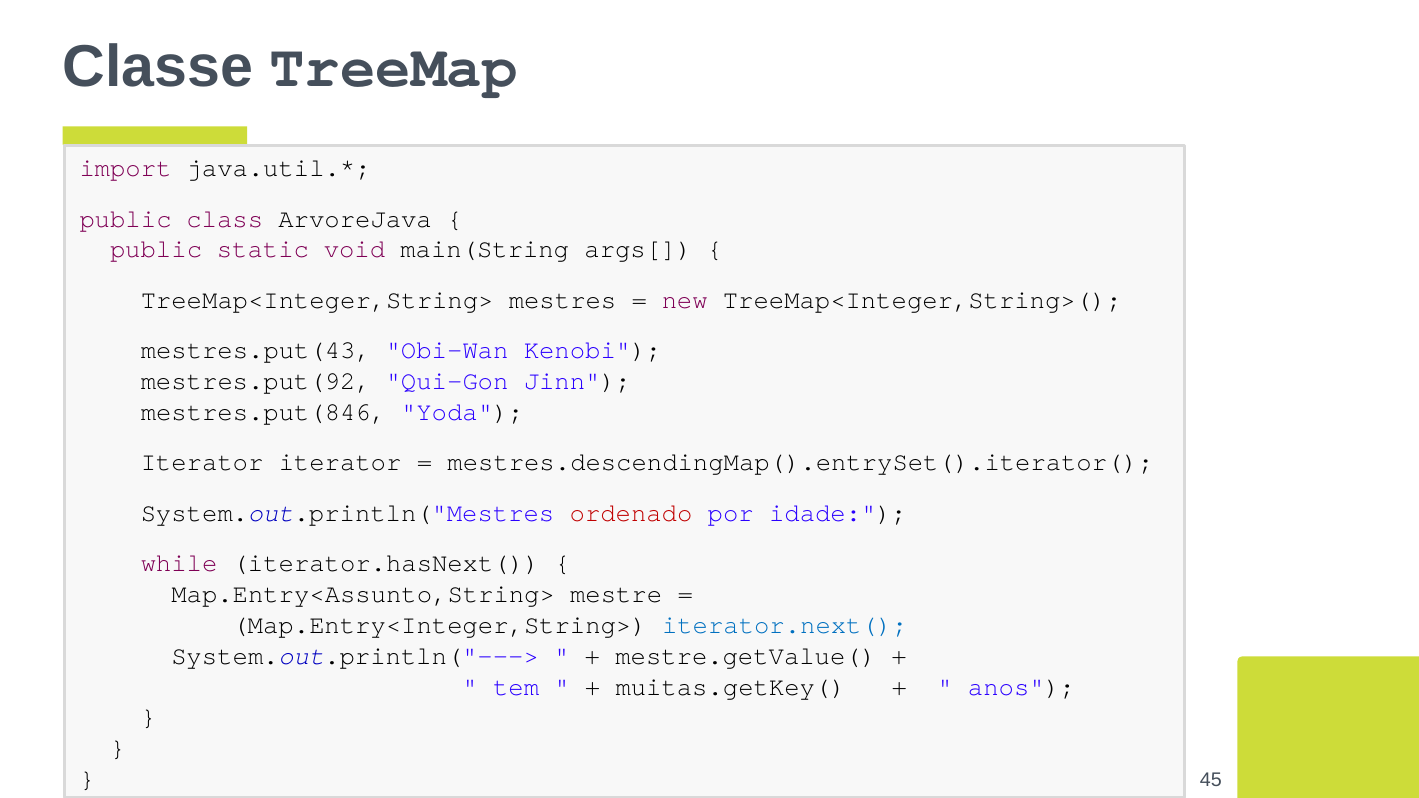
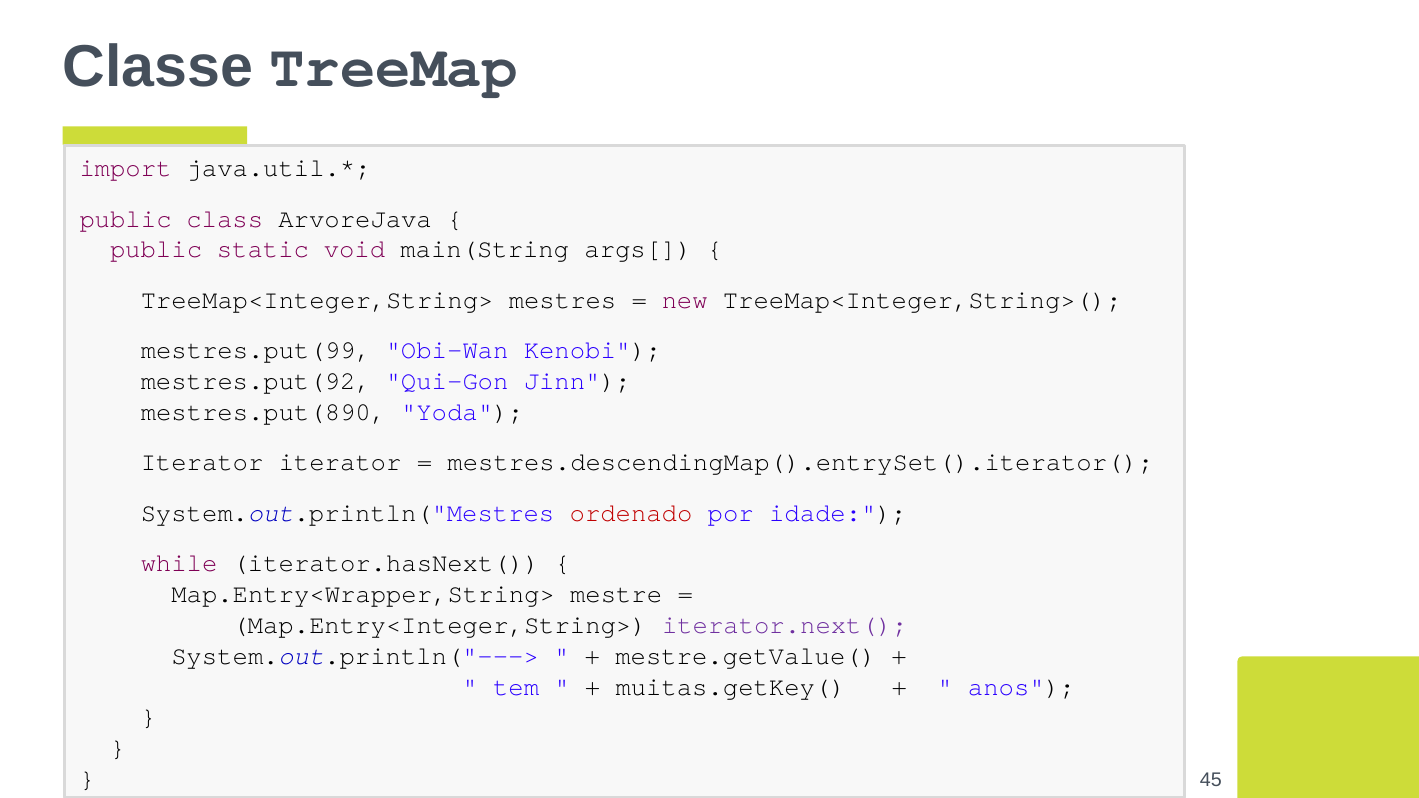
mestres.put(43: mestres.put(43 -> mestres.put(99 (256, 351)
mestres.put(846: mestres.put(846 -> mestres.put(890 (263, 412)
Map.Entry<Assunto,String>: Map.Entry<Assunto,String> -> Map.Entry<Wrapper,String> (363, 594)
iterator.next( colour: blue -> purple (785, 625)
